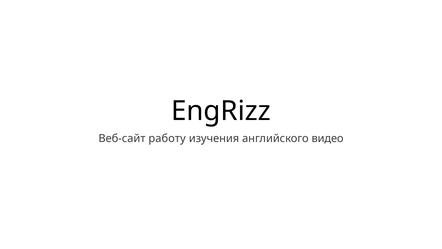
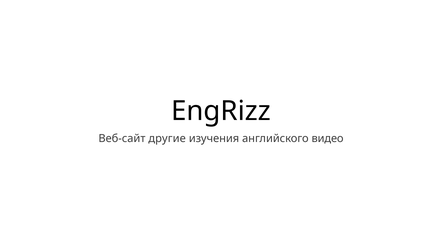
работу: работу -> другие (167, 138)
